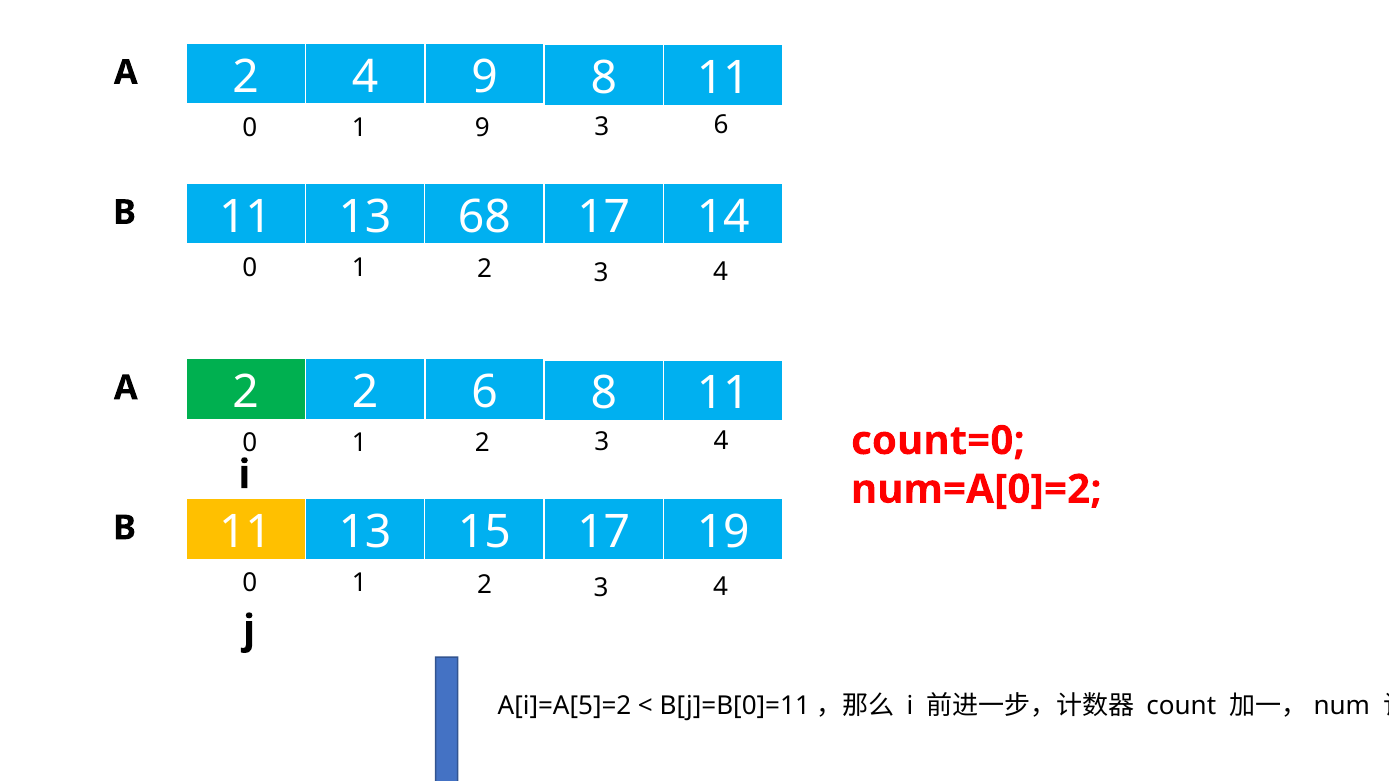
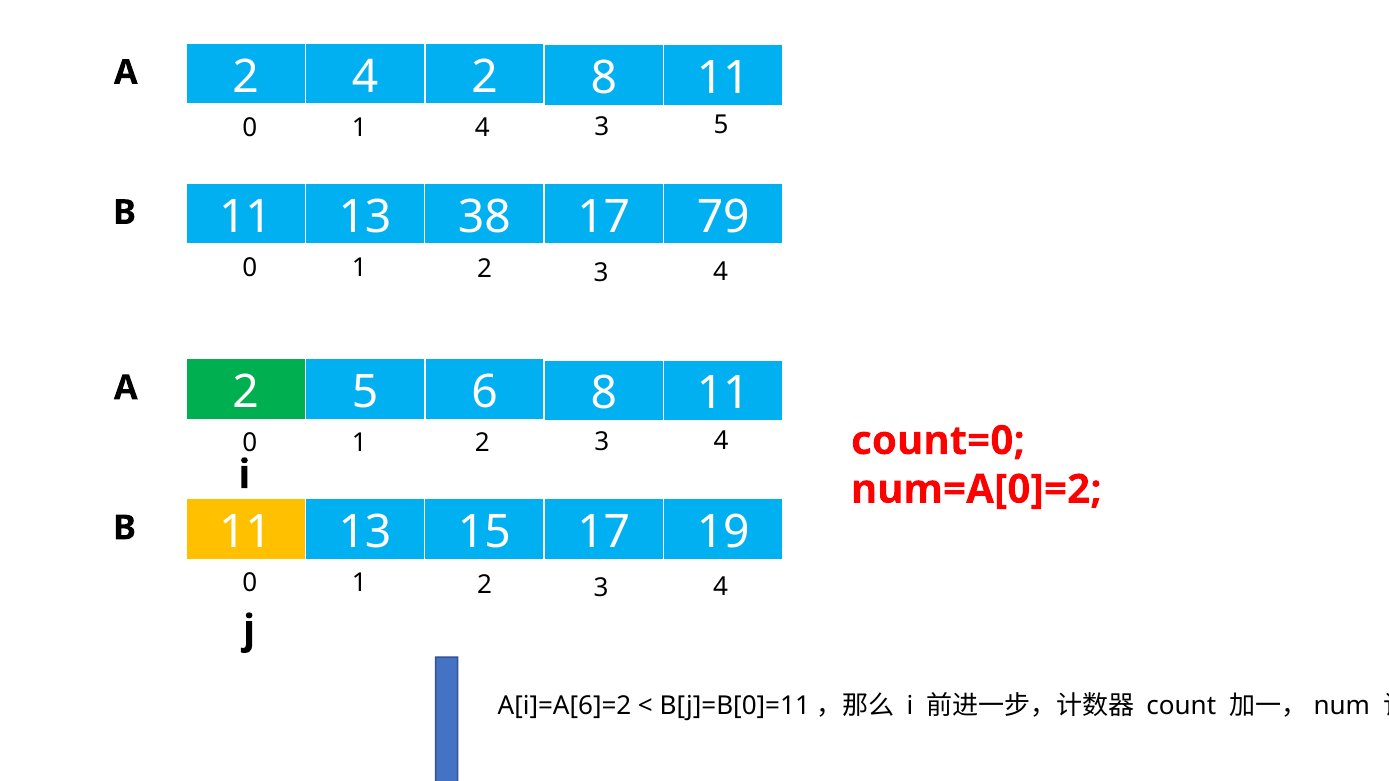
2 4 9: 9 -> 2 (485, 77)
3 6: 6 -> 5 (721, 125)
1 9: 9 -> 4 (482, 128)
68: 68 -> 38 (484, 217)
14: 14 -> 79 (723, 217)
2 2: 2 -> 5 (365, 392)
A[i]=A[5]=2: A[i]=A[5]=2 -> A[i]=A[6]=2 (565, 707)
